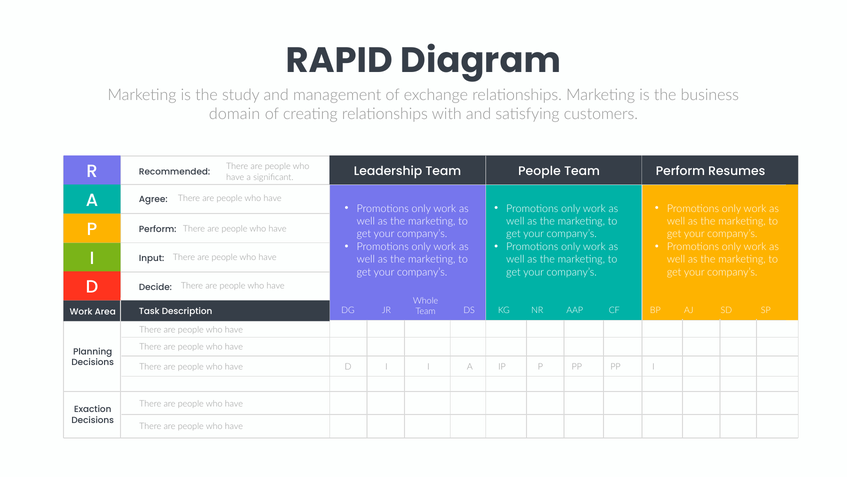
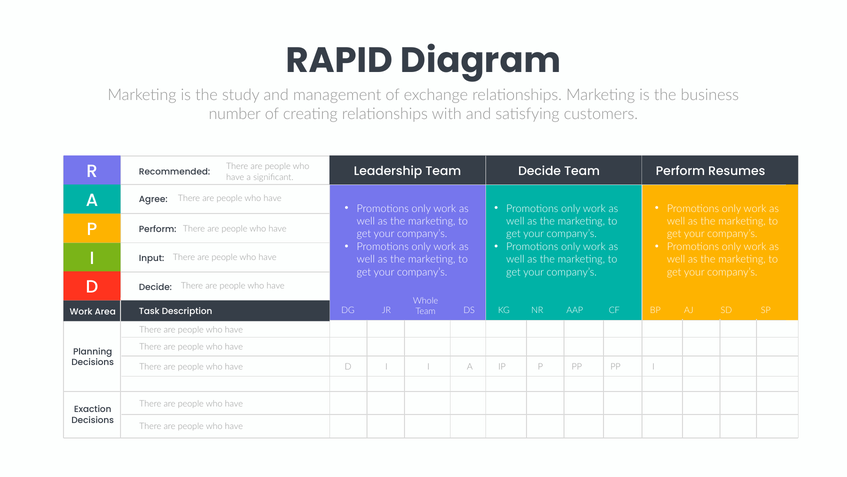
domain: domain -> number (235, 114)
Team People: People -> Decide (540, 171)
